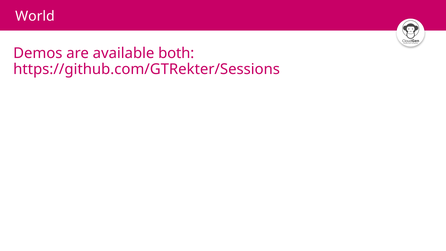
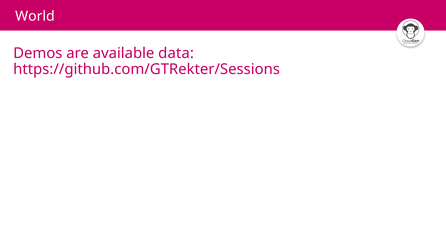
both: both -> data (176, 53)
